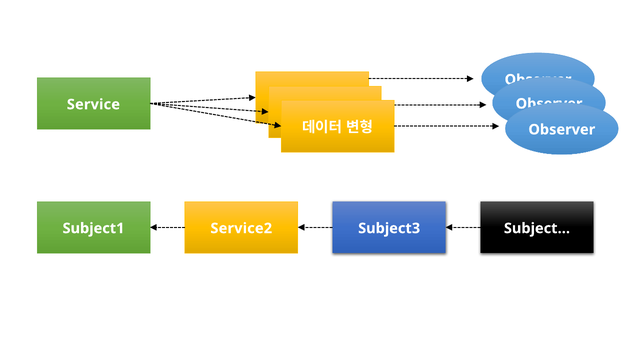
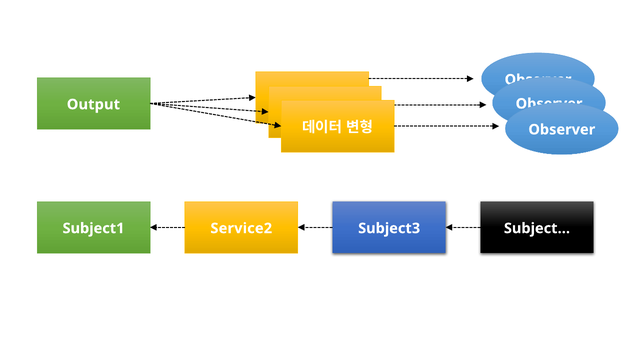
Service: Service -> Output (93, 104)
